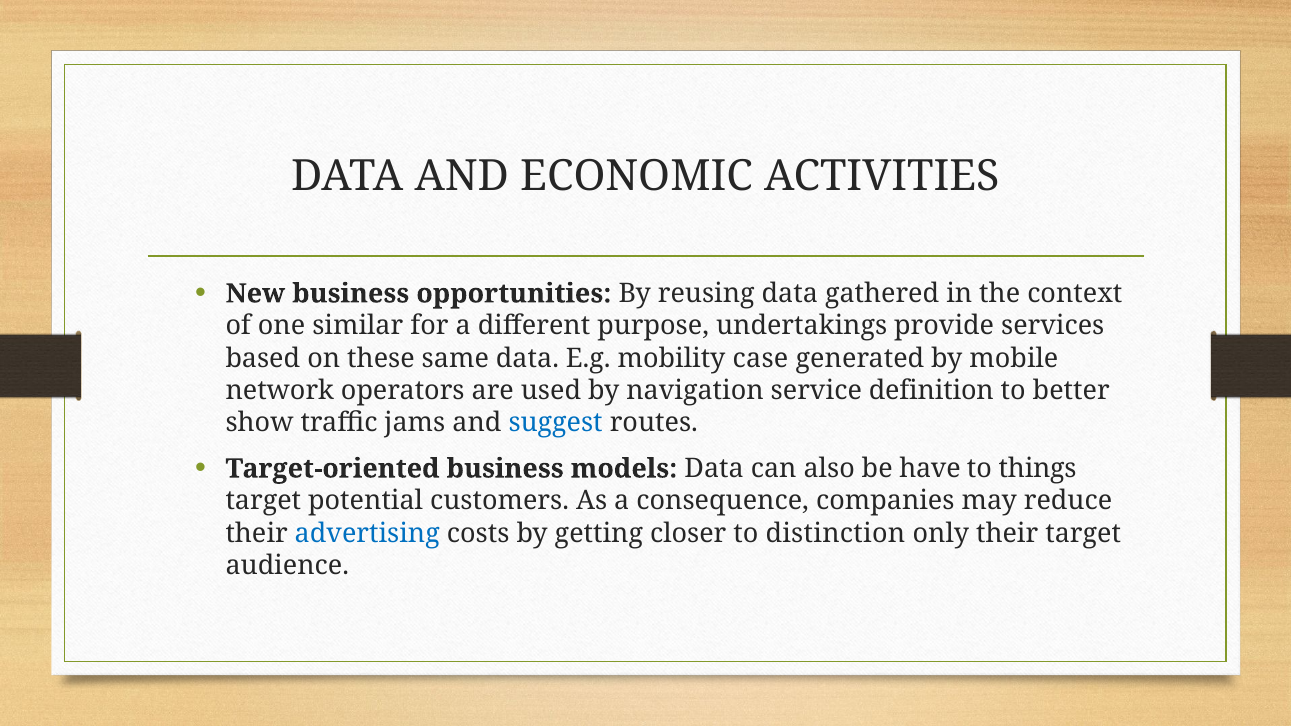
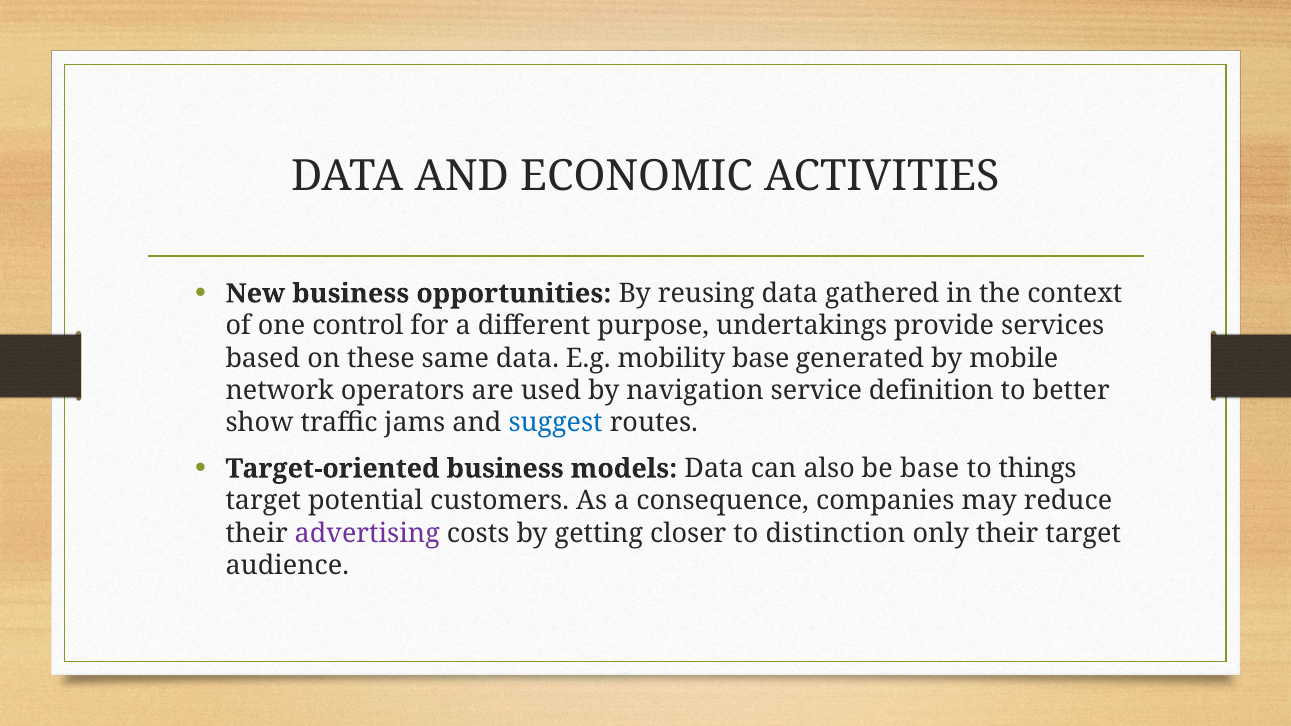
similar: similar -> control (358, 326)
mobility case: case -> base (761, 358)
be have: have -> base (930, 469)
advertising colour: blue -> purple (367, 533)
